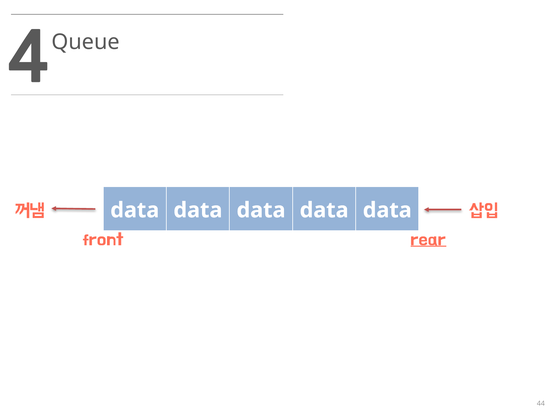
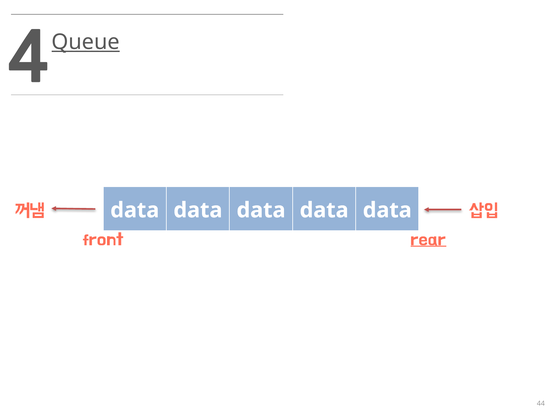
Queue underline: none -> present (86, 42)
